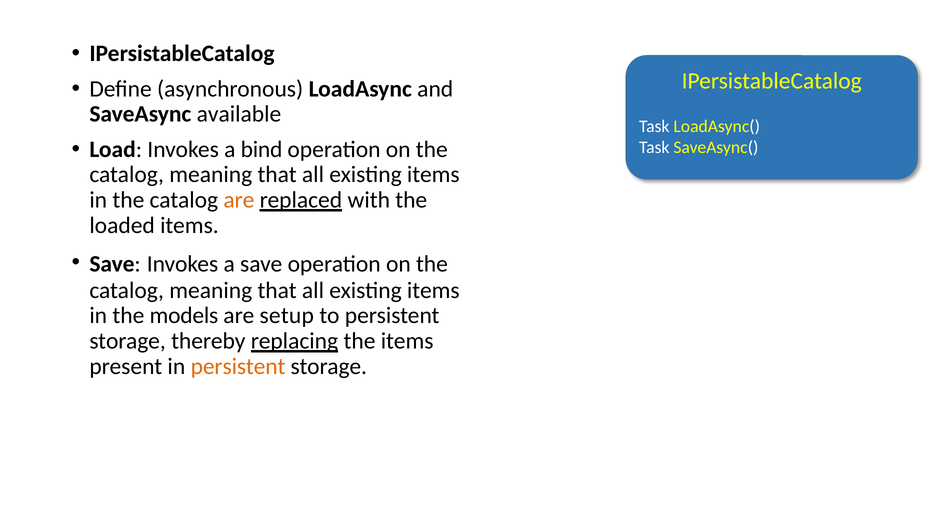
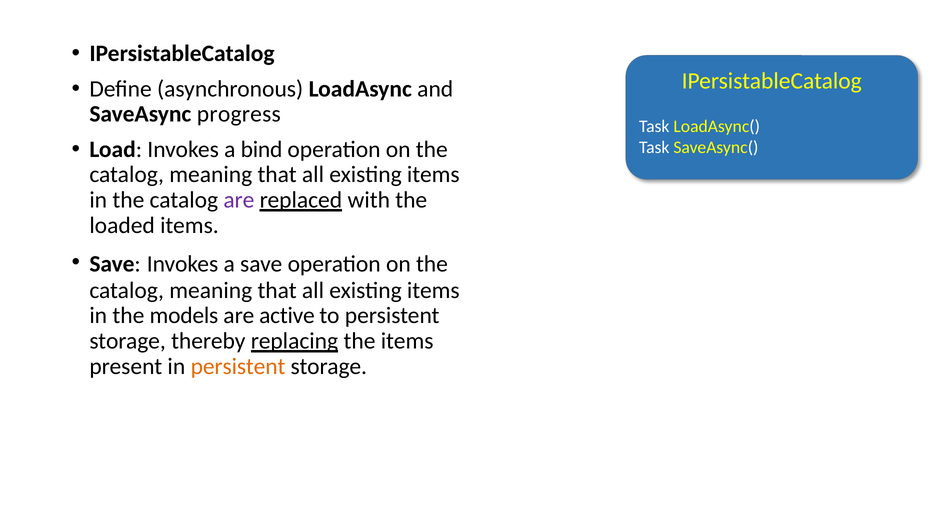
available: available -> progress (239, 114)
are colour: orange -> purple (239, 200)
setup: setup -> active (287, 316)
